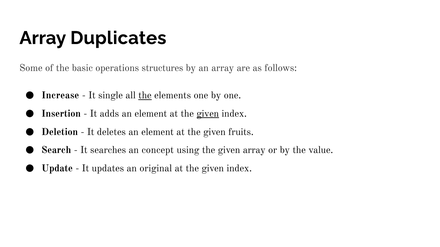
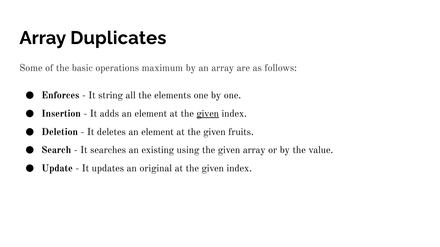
structures: structures -> maximum (162, 68)
Increase: Increase -> Enforces (60, 96)
single: single -> string (111, 96)
the underline: present -> none (145, 96)
concept: concept -> existing (158, 150)
